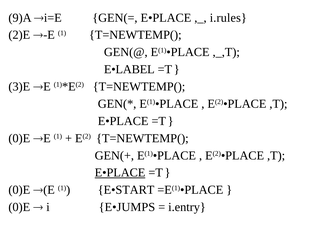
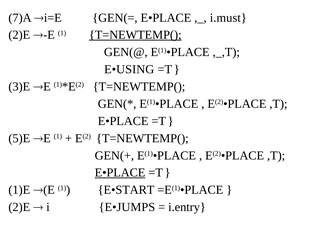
9)A: 9)A -> 7)A (20, 18)
i.rules: i.rules -> i.must (228, 18)
T=NEWTEMP( underline: none -> present (135, 35)
E•LABEL: E•LABEL -> E•USING (129, 69)
0)E: 0)E -> 5)E (19, 138)
0)E: 0)E -> 1)E (19, 190)
0)E: 0)E -> 2)E (19, 207)
